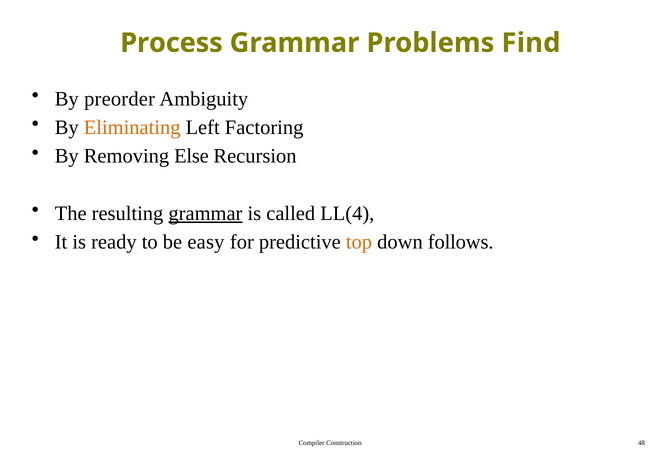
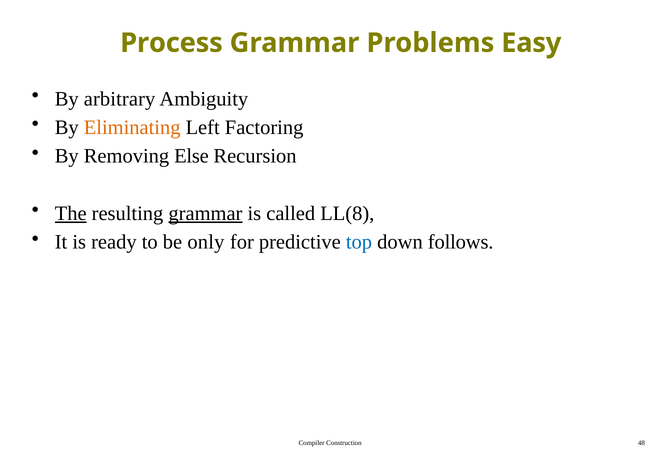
Find: Find -> Easy (531, 43)
preorder: preorder -> arbitrary (120, 99)
The underline: none -> present (71, 214)
LL(4: LL(4 -> LL(8 (347, 214)
easy: easy -> only (206, 242)
top colour: orange -> blue (359, 242)
